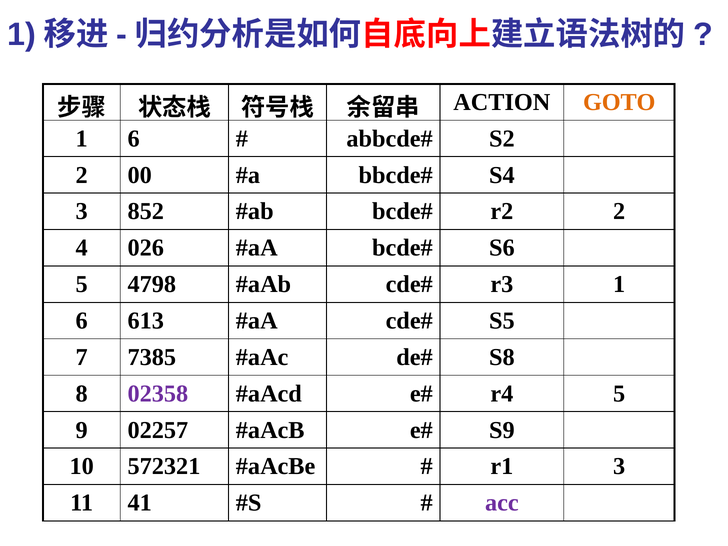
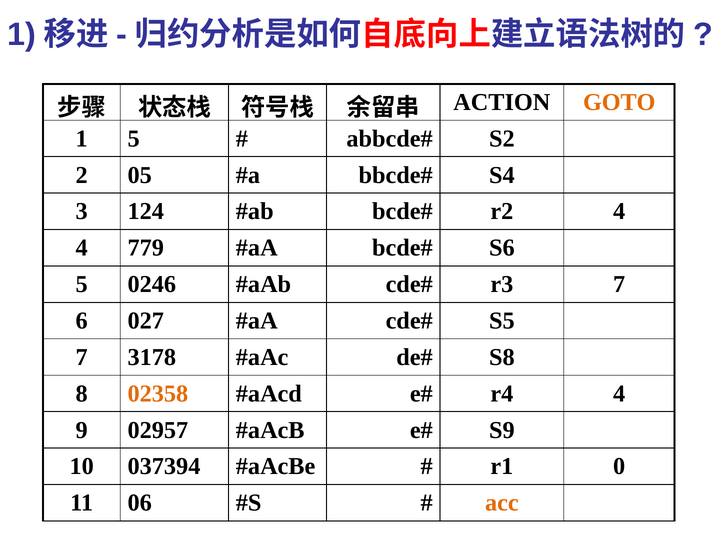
6: 6 -> 5 (134, 139)
00: 00 -> 05 (140, 175)
852: 852 -> 124 (146, 211)
r2 2: 2 -> 4 (619, 211)
026: 026 -> 779 (146, 248)
4798: 4798 -> 0246 (152, 284)
r3 1: 1 -> 7 (619, 284)
613: 613 -> 027 (146, 321)
7385: 7385 -> 3178 (152, 357)
02358 colour: purple -> orange (158, 394)
r4 5: 5 -> 4 (619, 394)
02257: 02257 -> 02957 (158, 430)
572321: 572321 -> 037394 (164, 466)
r1 3: 3 -> 0 (619, 466)
41: 41 -> 06 (140, 503)
acc colour: purple -> orange (502, 503)
